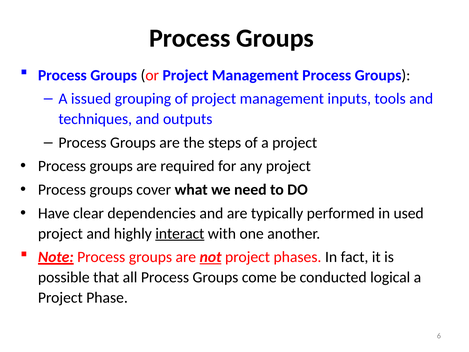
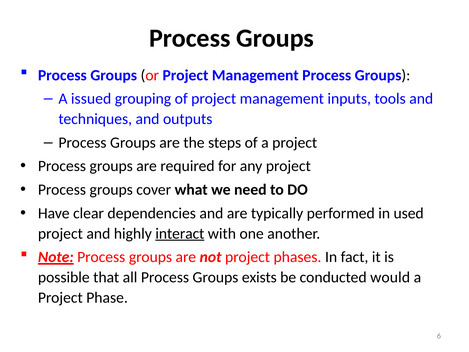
not underline: present -> none (211, 257)
come: come -> exists (259, 277)
logical: logical -> would (390, 277)
